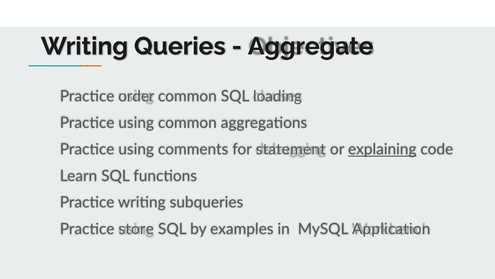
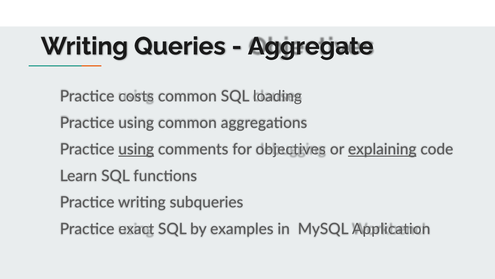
order: order -> costs (136, 96)
using underline: none -> present (136, 149)
statement: statement -> objectives (291, 149)
store: store -> exact (136, 229)
